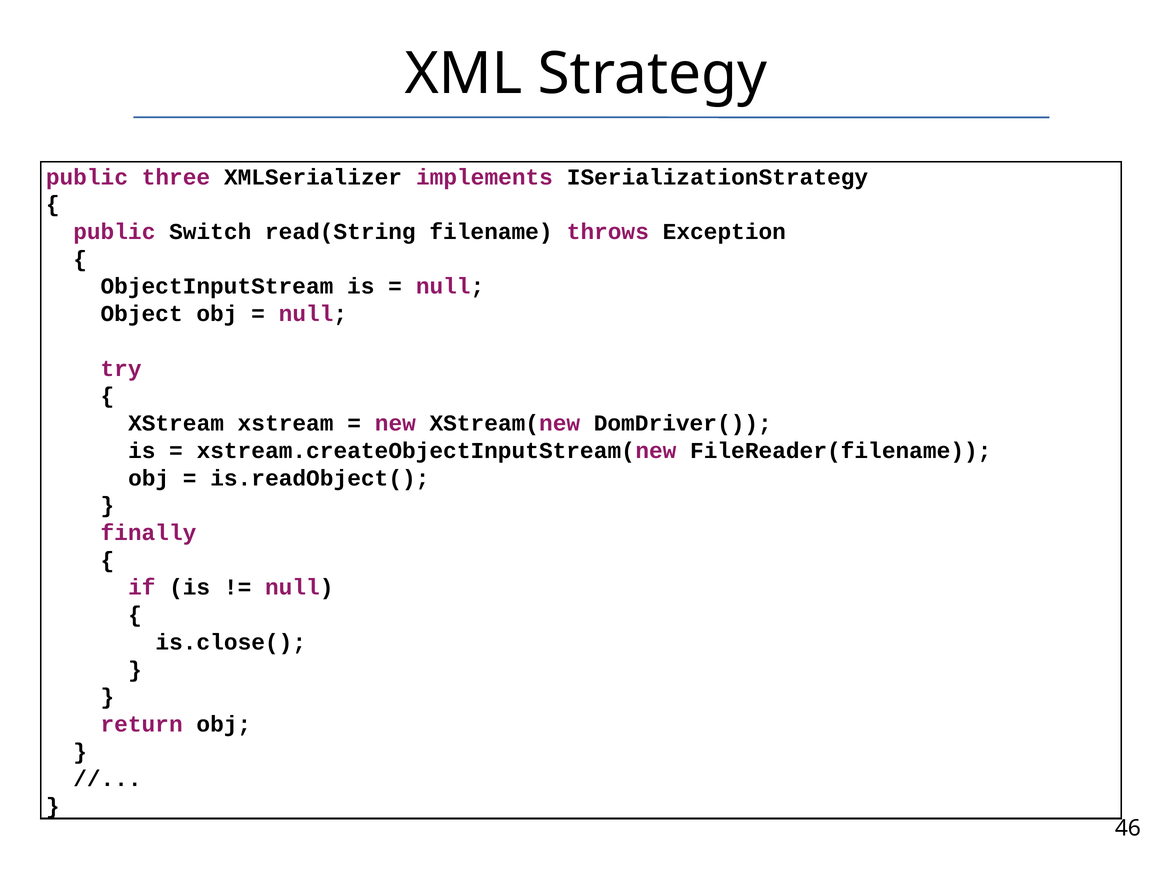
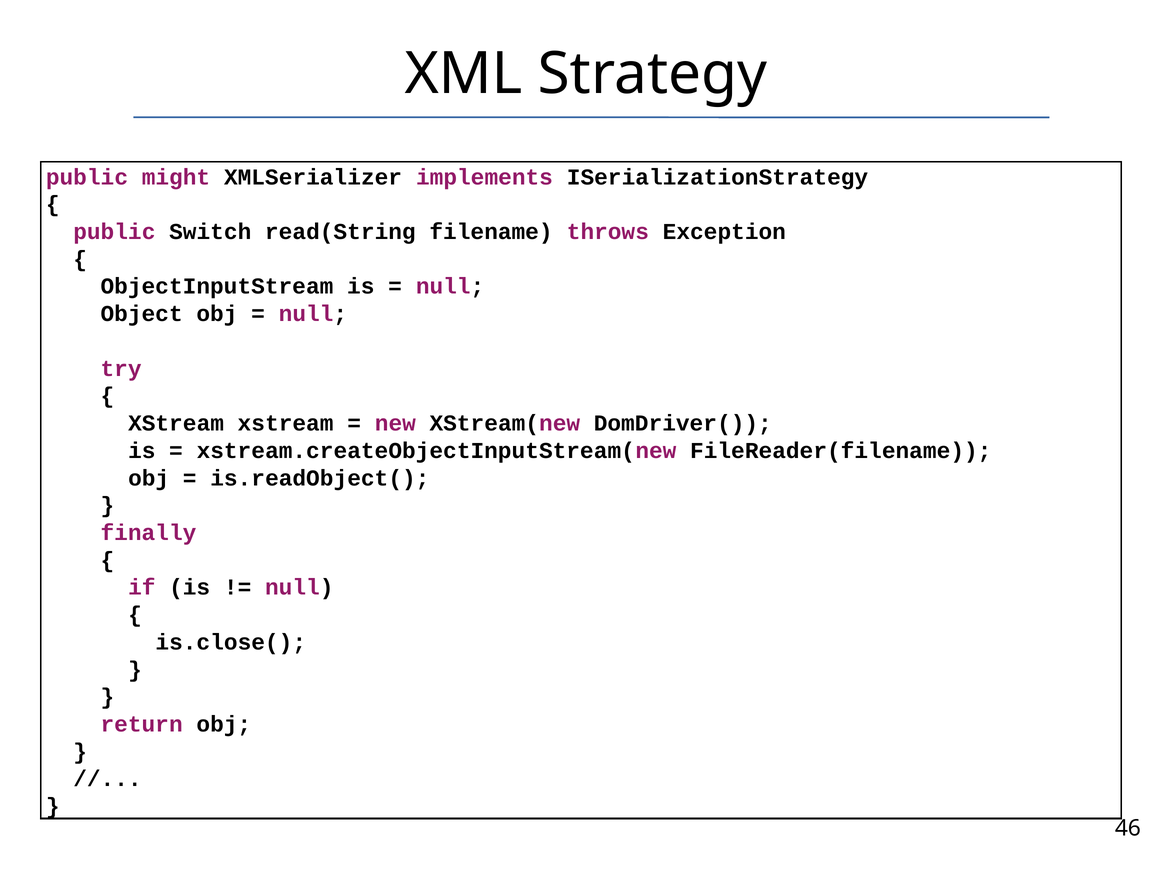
three: three -> might (176, 177)
